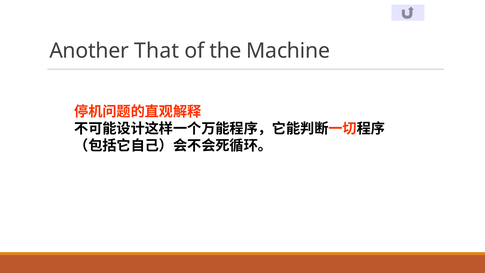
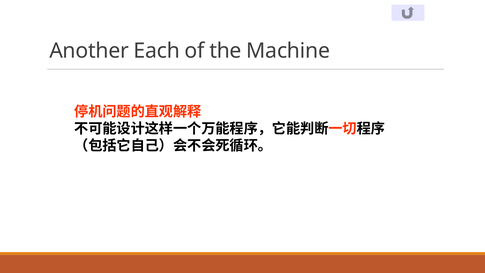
That: That -> Each (157, 51)
